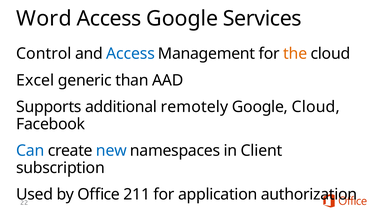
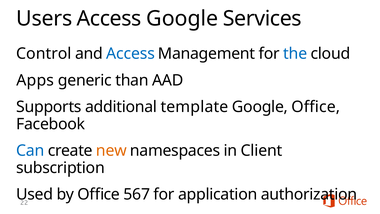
Word: Word -> Users (44, 19)
the colour: orange -> blue (295, 54)
Excel: Excel -> Apps (35, 80)
remotely: remotely -> template (194, 107)
Google Cloud: Cloud -> Office (316, 107)
new colour: blue -> orange (111, 151)
211: 211 -> 567 (137, 194)
